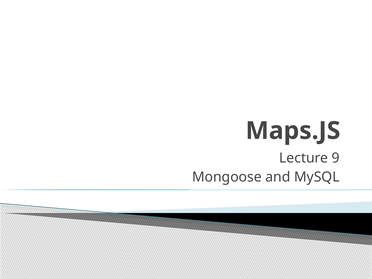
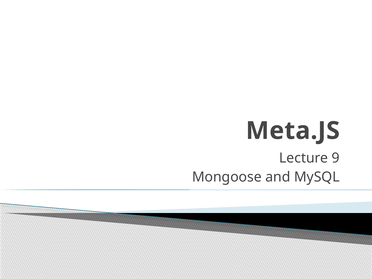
Maps.JS: Maps.JS -> Meta.JS (293, 131)
